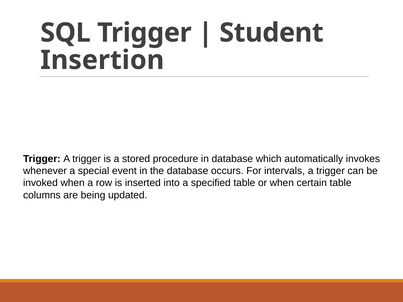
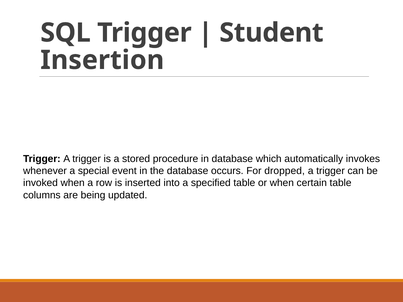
intervals: intervals -> dropped (285, 171)
